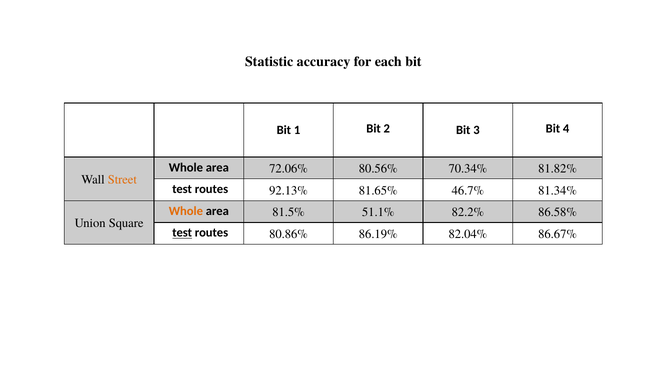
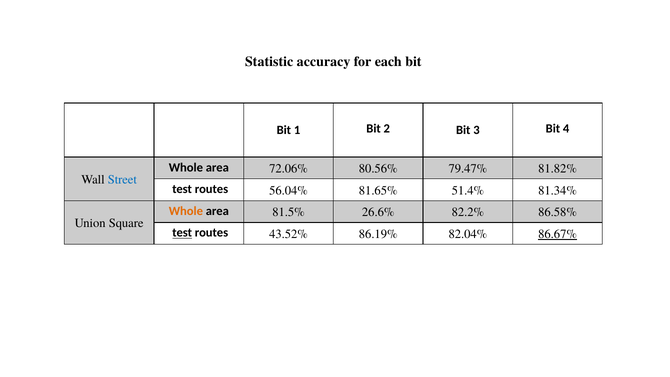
70.34%: 70.34% -> 79.47% (468, 169)
Street colour: orange -> blue (122, 180)
92.13%: 92.13% -> 56.04% (288, 190)
46.7%: 46.7% -> 51.4% (468, 190)
51.1%: 51.1% -> 26.6% (378, 212)
80.86%: 80.86% -> 43.52% (288, 234)
86.67% underline: none -> present (558, 234)
